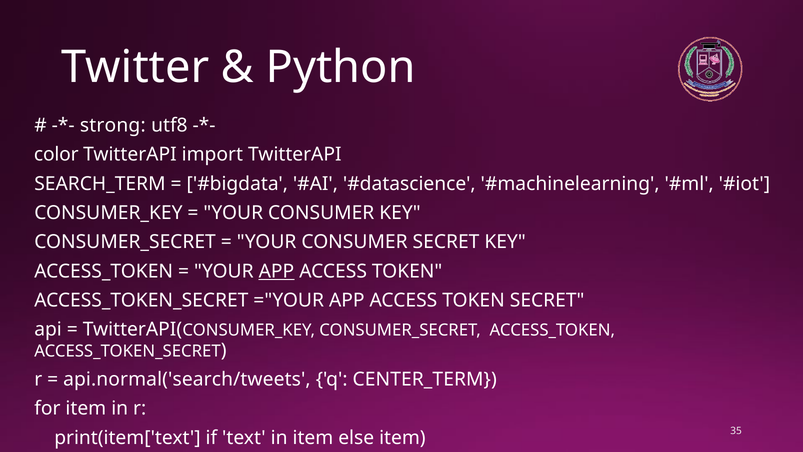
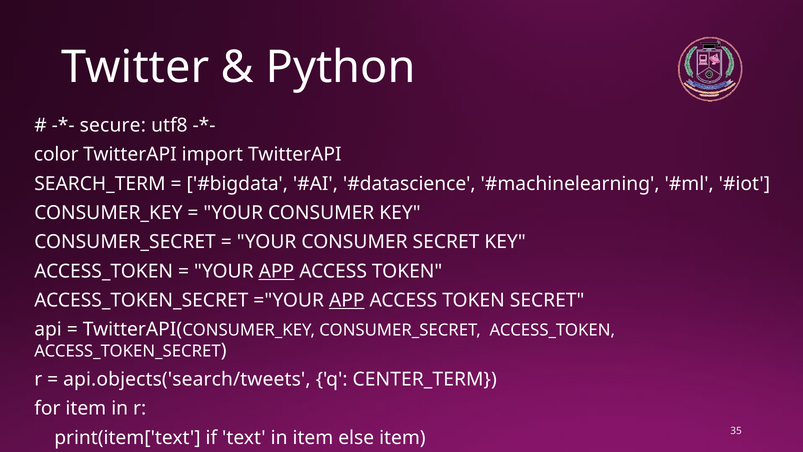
strong: strong -> secure (113, 125)
APP underline: none -> present (347, 300)
api.normal('search/tweets: api.normal('search/tweets -> api.objects('search/tweets (187, 379)
